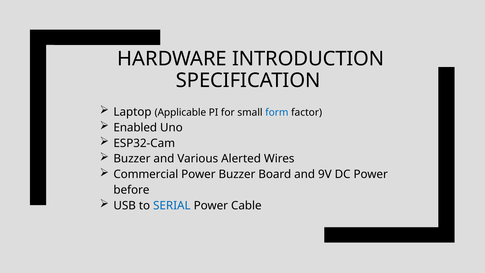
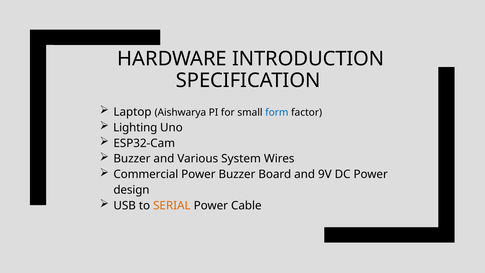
Applicable: Applicable -> Aishwarya (180, 112)
Enabled: Enabled -> Lighting (135, 128)
Alerted: Alerted -> System (241, 159)
before: before -> design (131, 190)
SERIAL colour: blue -> orange (172, 205)
